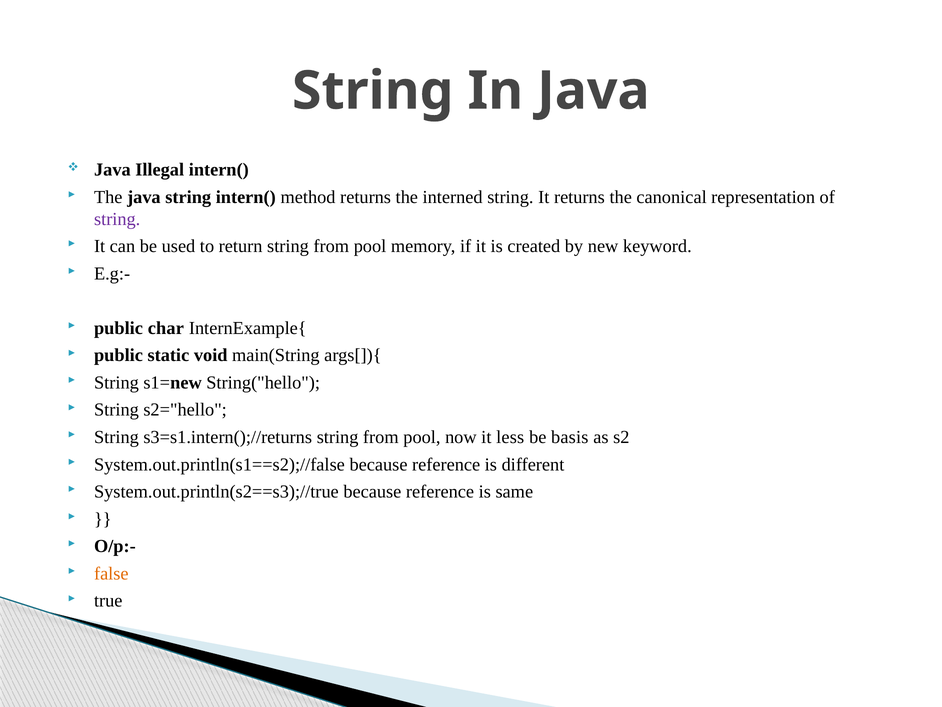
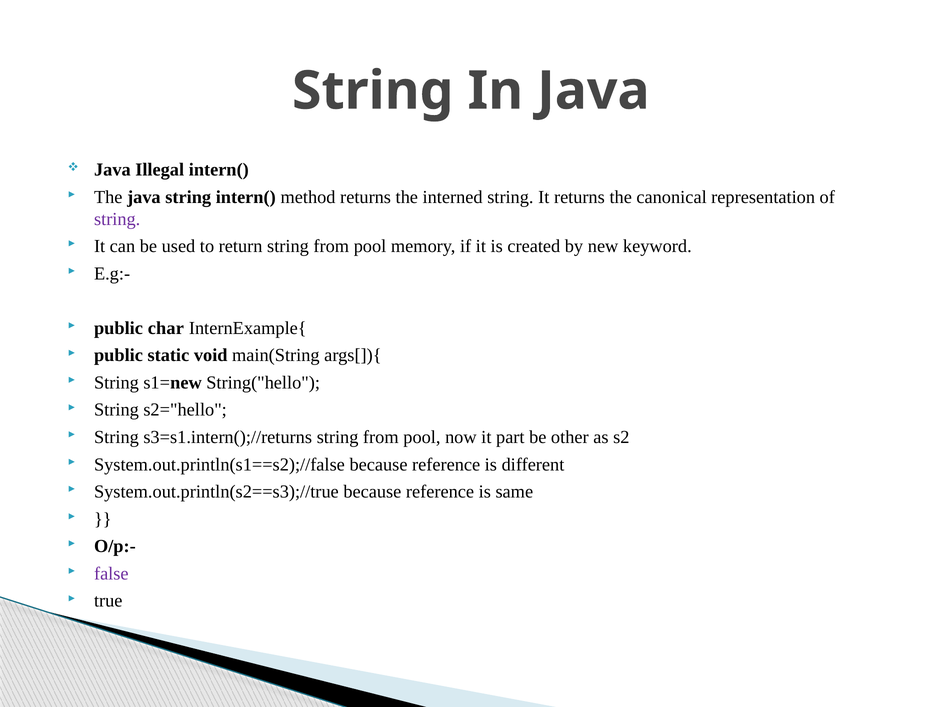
less: less -> part (510, 437)
basis: basis -> other (570, 437)
false colour: orange -> purple (111, 573)
